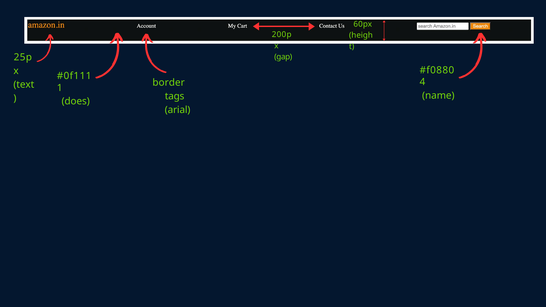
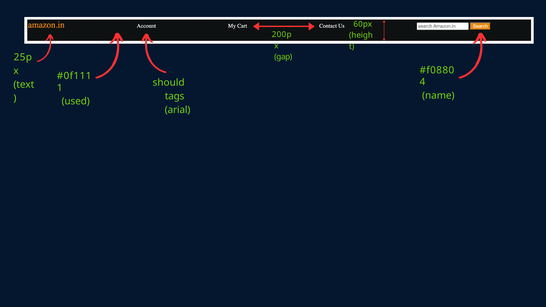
border: border -> should (169, 83)
does: does -> used (76, 101)
